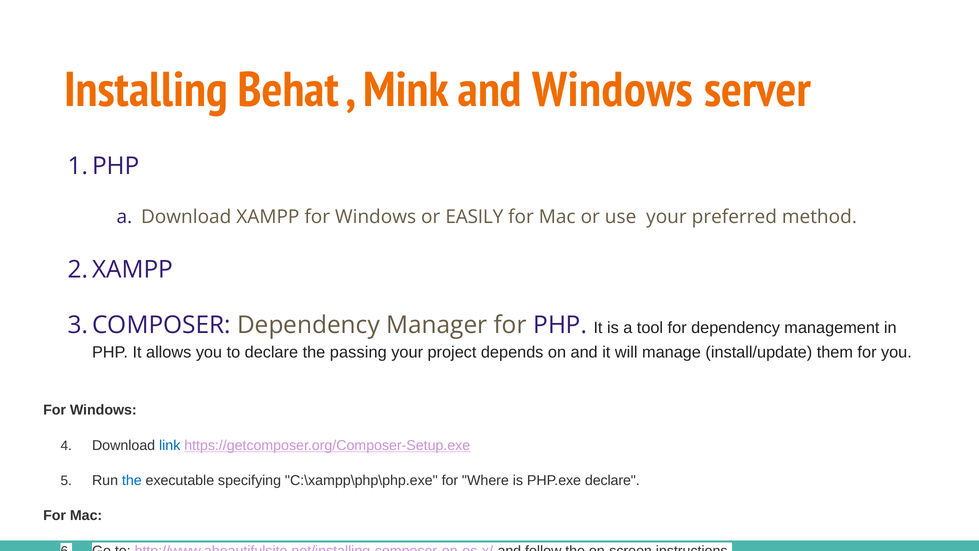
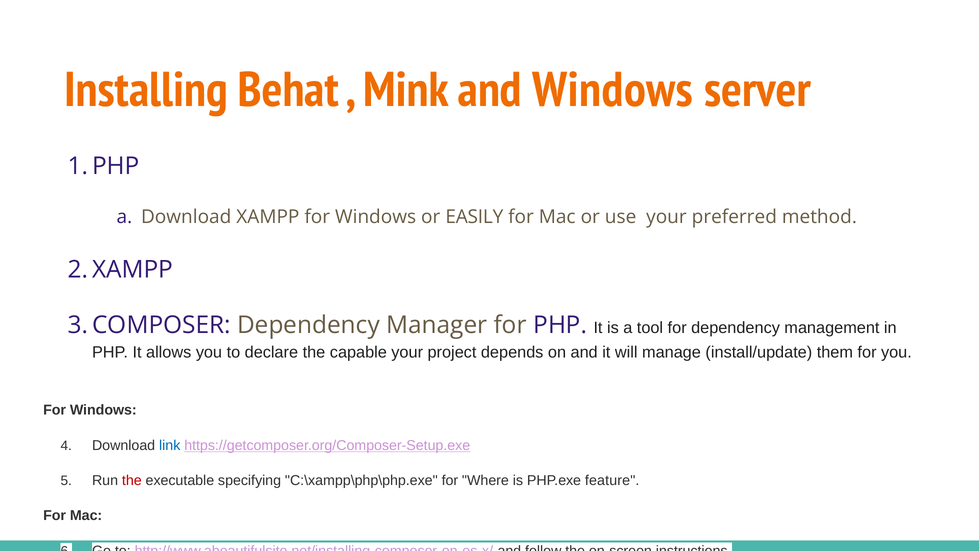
passing: passing -> capable (358, 352)
the colour: blue -> red (132, 480)
PHP.exe declare: declare -> feature (612, 480)
